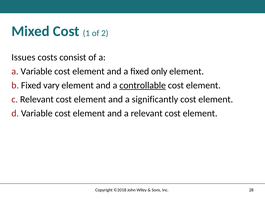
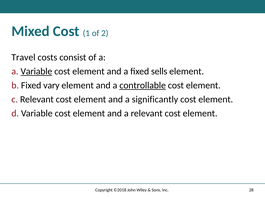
Issues: Issues -> Travel (23, 57)
Variable underline: none -> present (36, 71)
only: only -> sells (159, 71)
